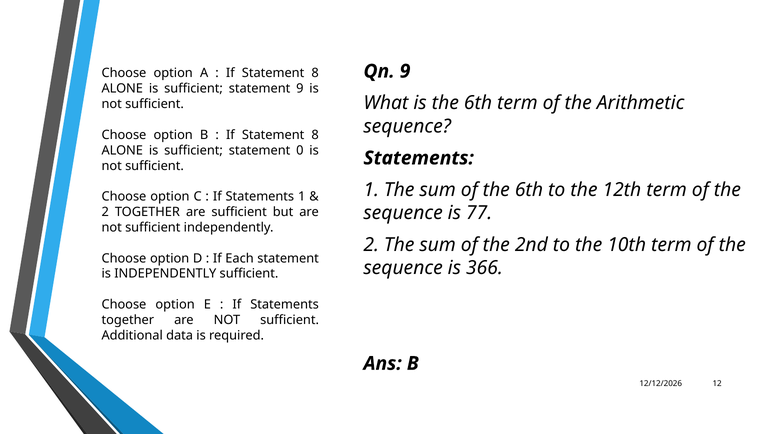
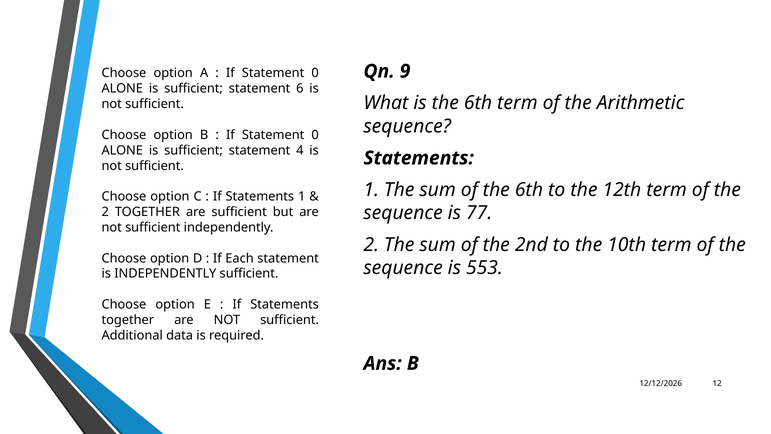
8: 8 -> 0 (315, 73)
statement 9: 9 -> 6 (300, 89)
8: 8 -> 0 (315, 135)
0: 0 -> 4 (300, 150)
366: 366 -> 553 (484, 268)
